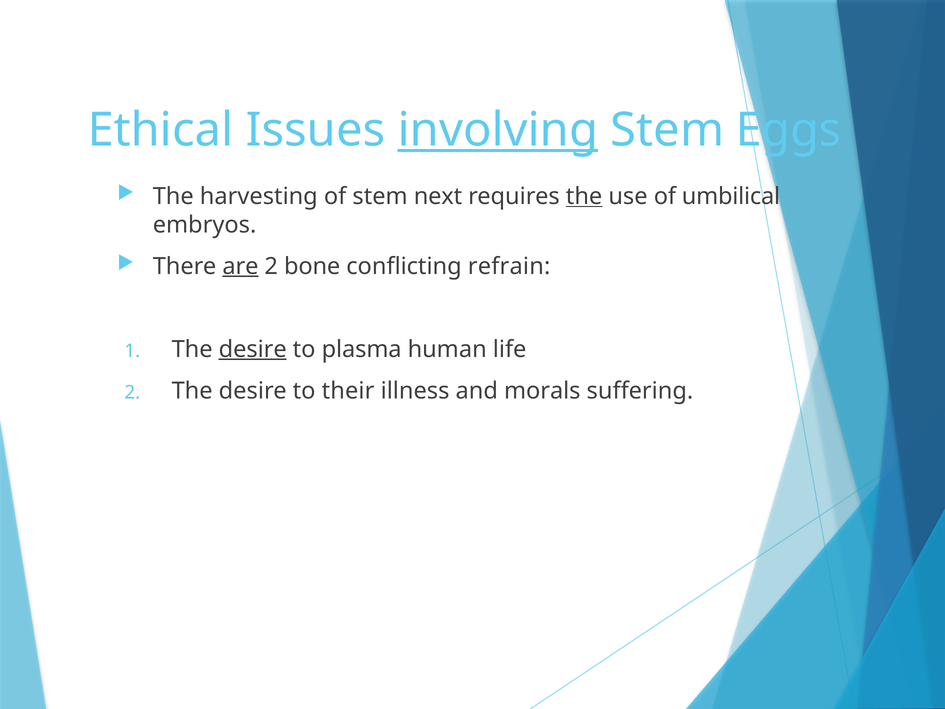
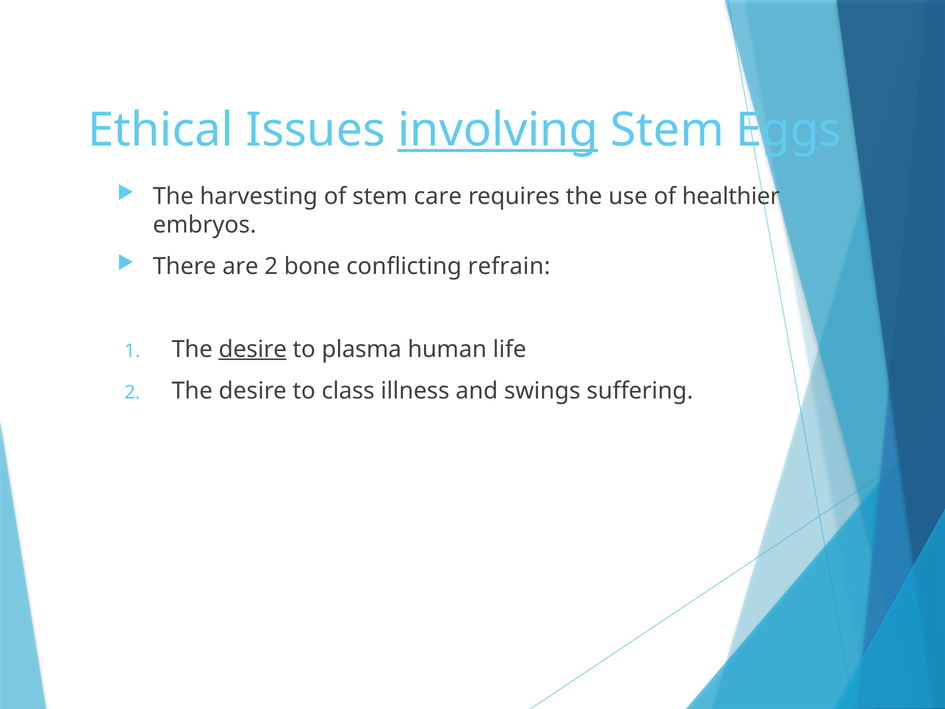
next: next -> care (438, 196)
the underline: present -> none (584, 196)
umbilical: umbilical -> healthier (731, 196)
are underline: present -> none (240, 266)
their: their -> class (348, 391)
morals: morals -> swings (542, 391)
